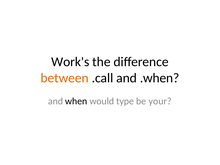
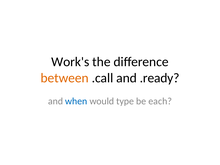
.when: .when -> .ready (160, 78)
when colour: black -> blue (76, 101)
your: your -> each (160, 101)
